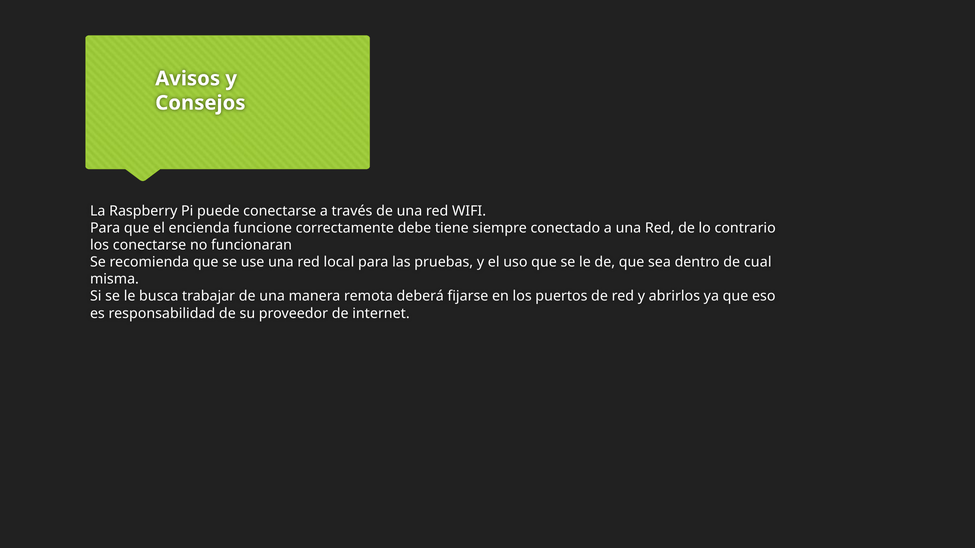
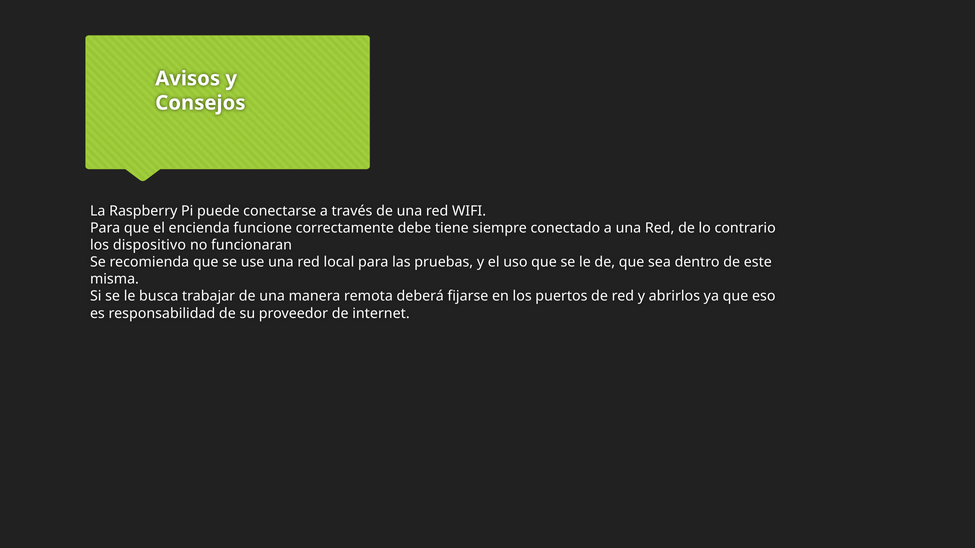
los conectarse: conectarse -> dispositivo (149, 245)
cual: cual -> este (758, 262)
